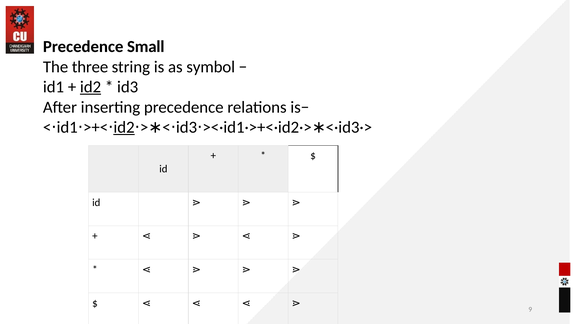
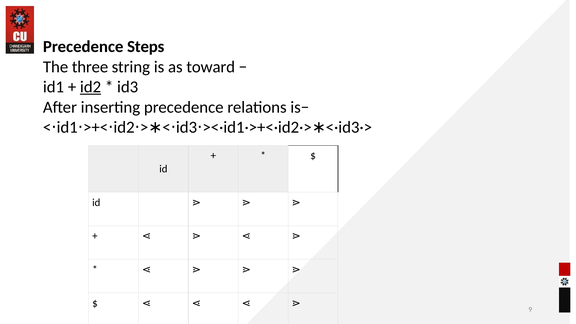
Small: Small -> Steps (146, 47)
symbol: symbol -> toward (211, 67)
id2 underline: present -> none (124, 127)
